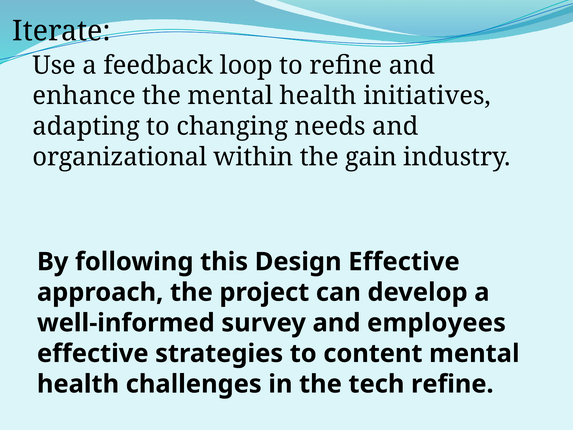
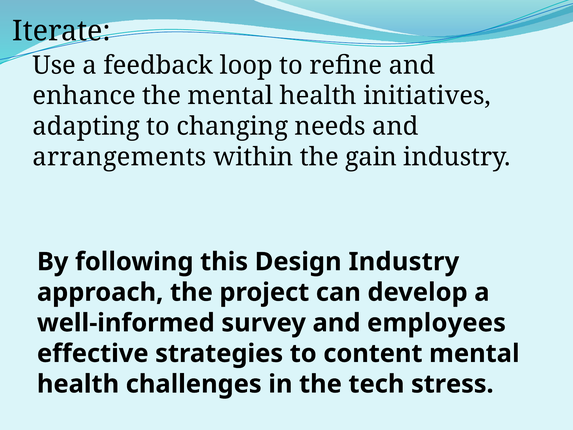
organizational: organizational -> arrangements (120, 157)
Design Effective: Effective -> Industry (404, 262)
tech refine: refine -> stress (452, 384)
